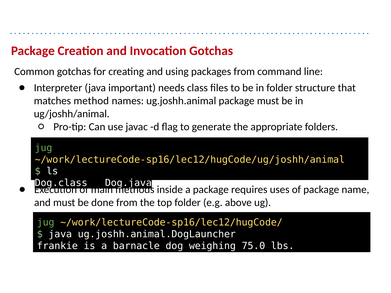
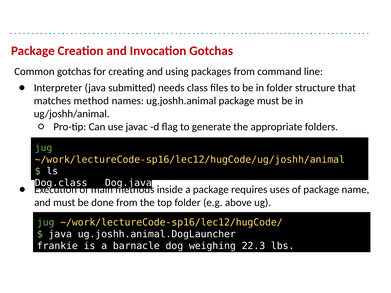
important: important -> submitted (132, 88)
75.0: 75.0 -> 22.3 (253, 246)
